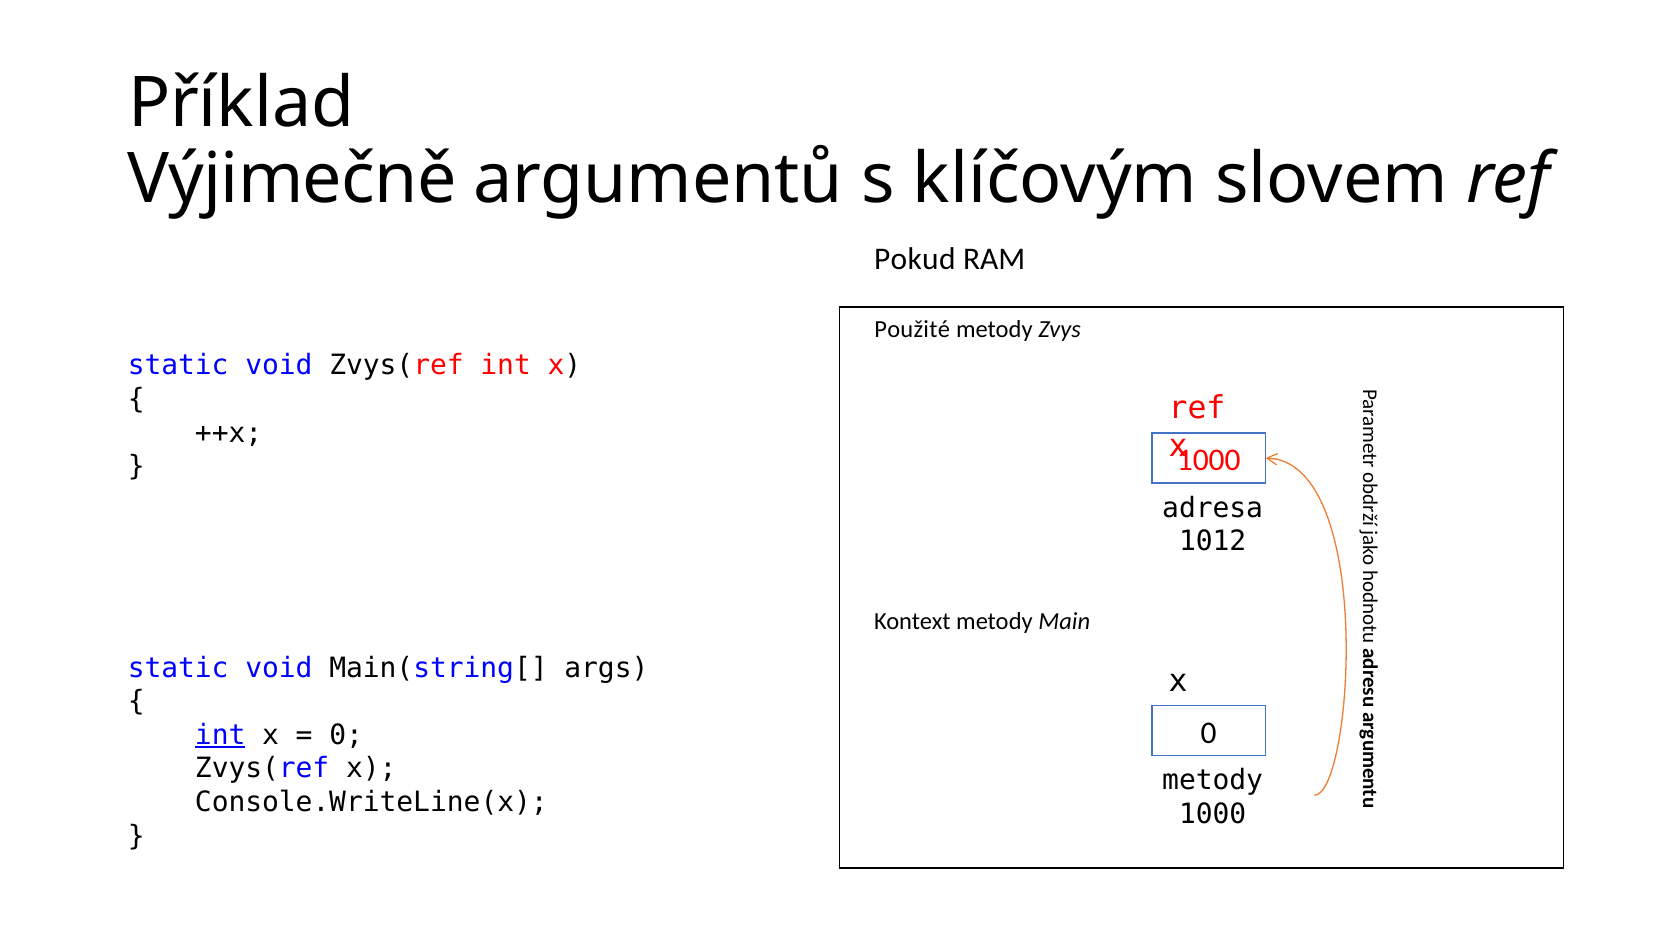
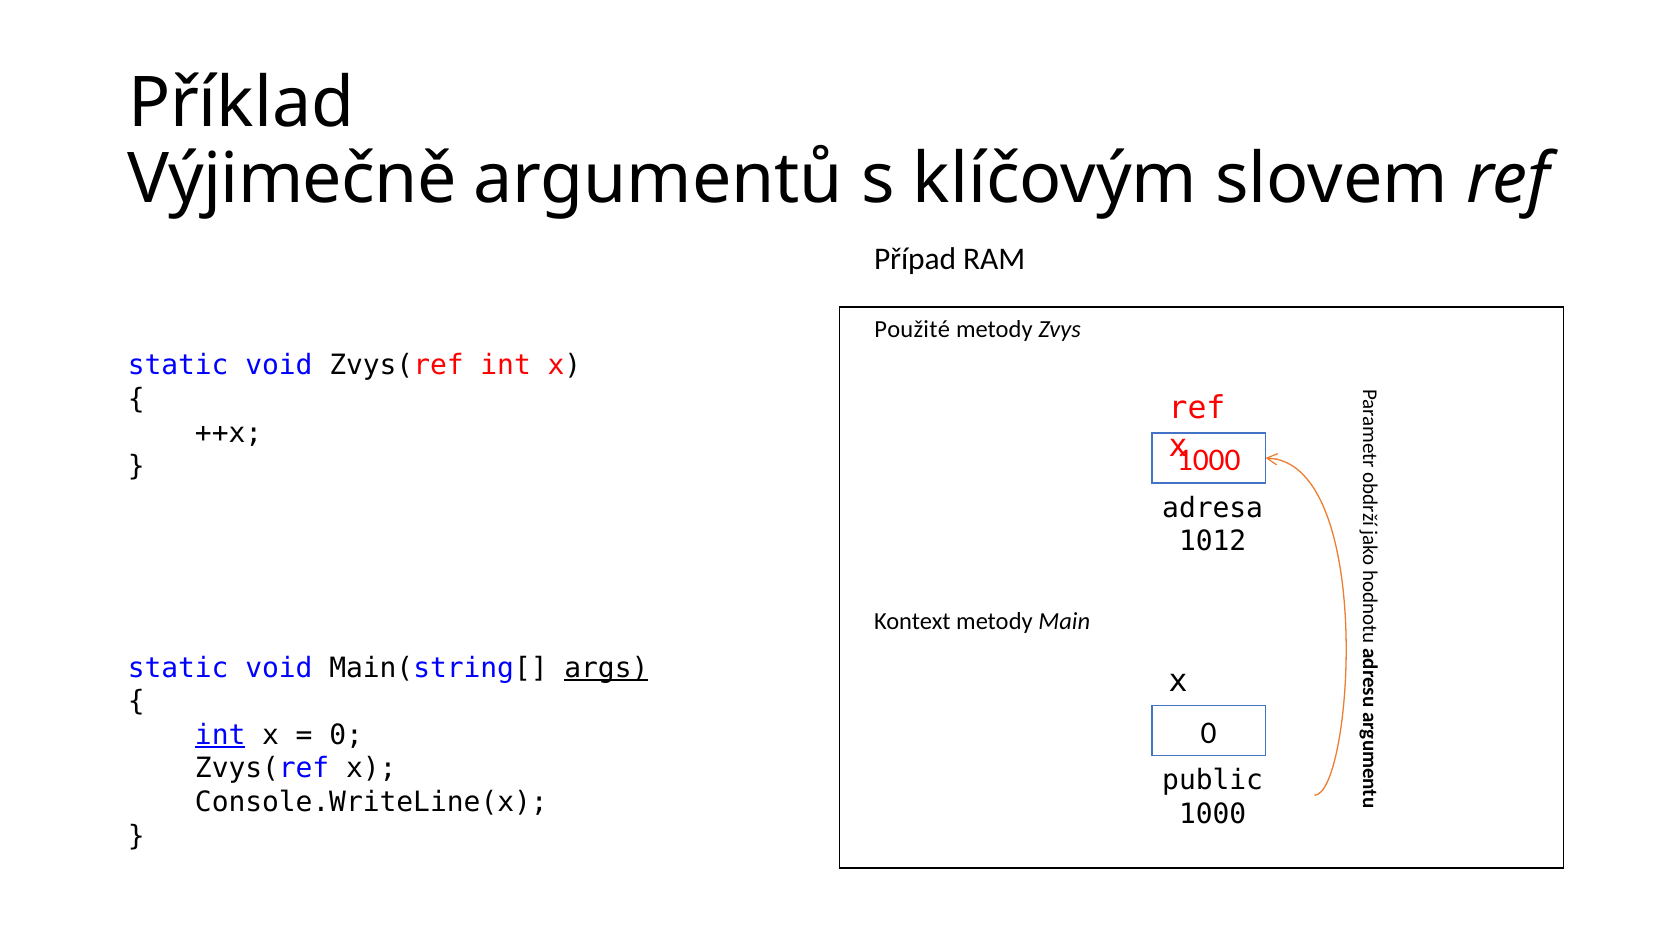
Pokud: Pokud -> Případ (915, 259)
args underline: none -> present (606, 668)
metody: metody -> public (1213, 780)
